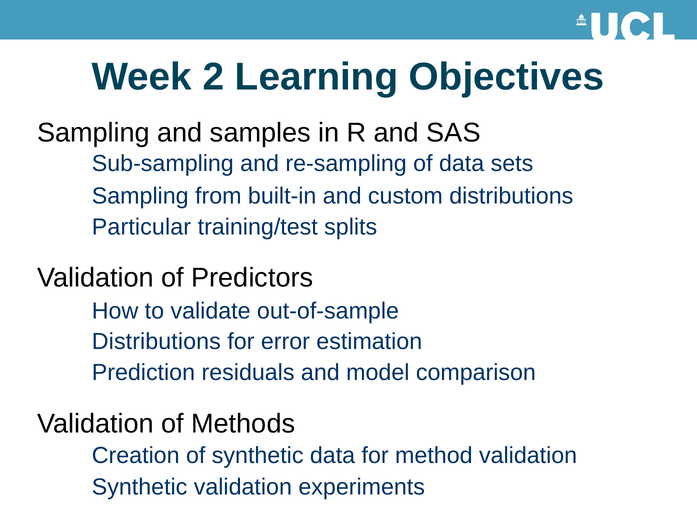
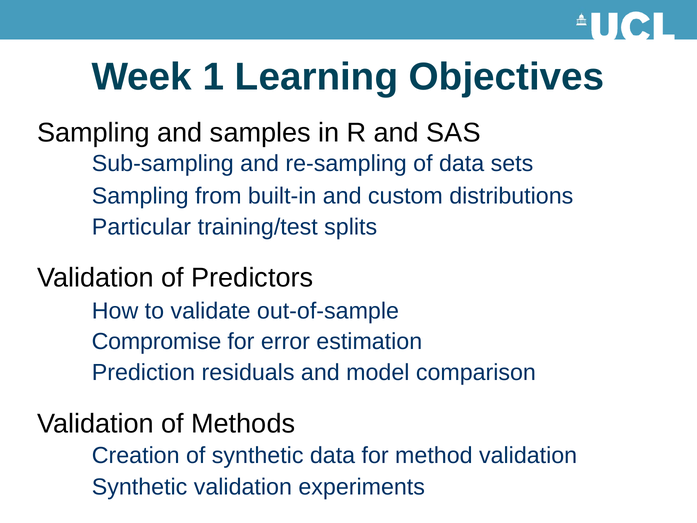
2: 2 -> 1 (213, 77)
Distributions: Distributions -> Compromise (157, 341)
